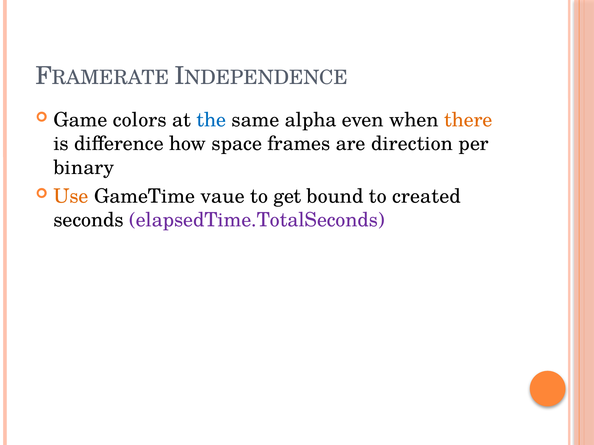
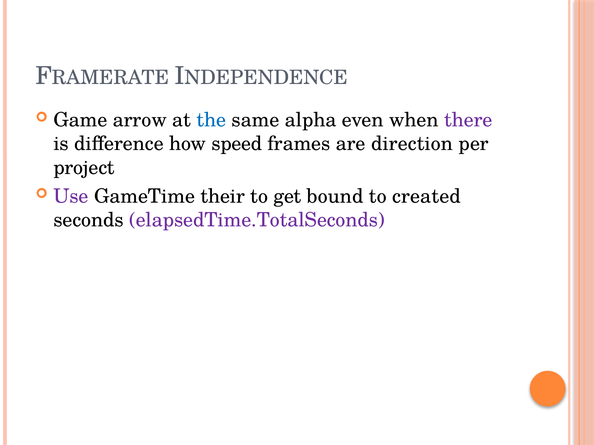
colors: colors -> arrow (140, 120)
there colour: orange -> purple (468, 120)
space: space -> speed (237, 144)
binary: binary -> project (84, 168)
Use colour: orange -> purple (71, 196)
vaue: vaue -> their (223, 196)
